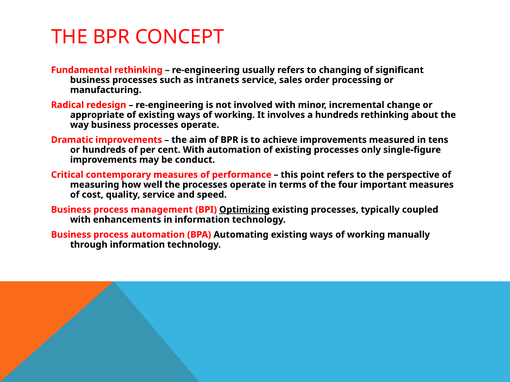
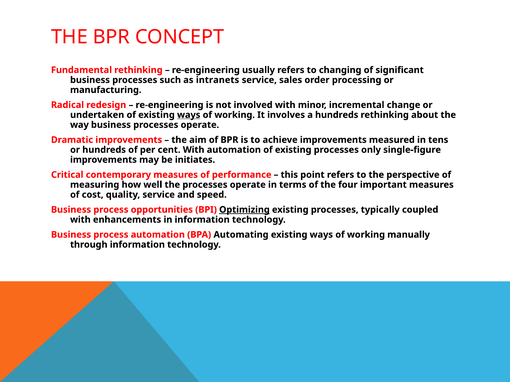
appropriate: appropriate -> undertaken (97, 115)
ways underline: none -> present (189, 115)
conduct: conduct -> initiates (195, 160)
management: management -> opportunities (162, 210)
